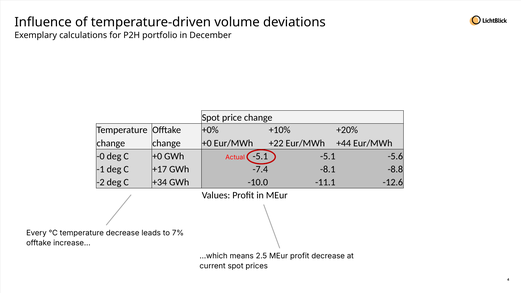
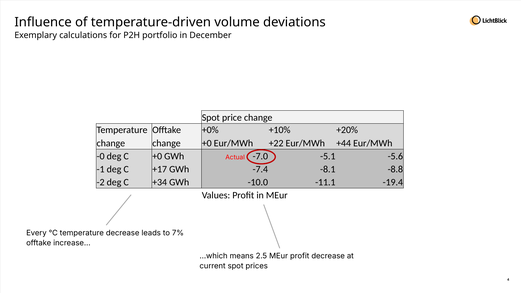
GWh -5.1: -5.1 -> -7.0 (260, 156)
-12.6: -12.6 -> -19.4 (393, 182)
